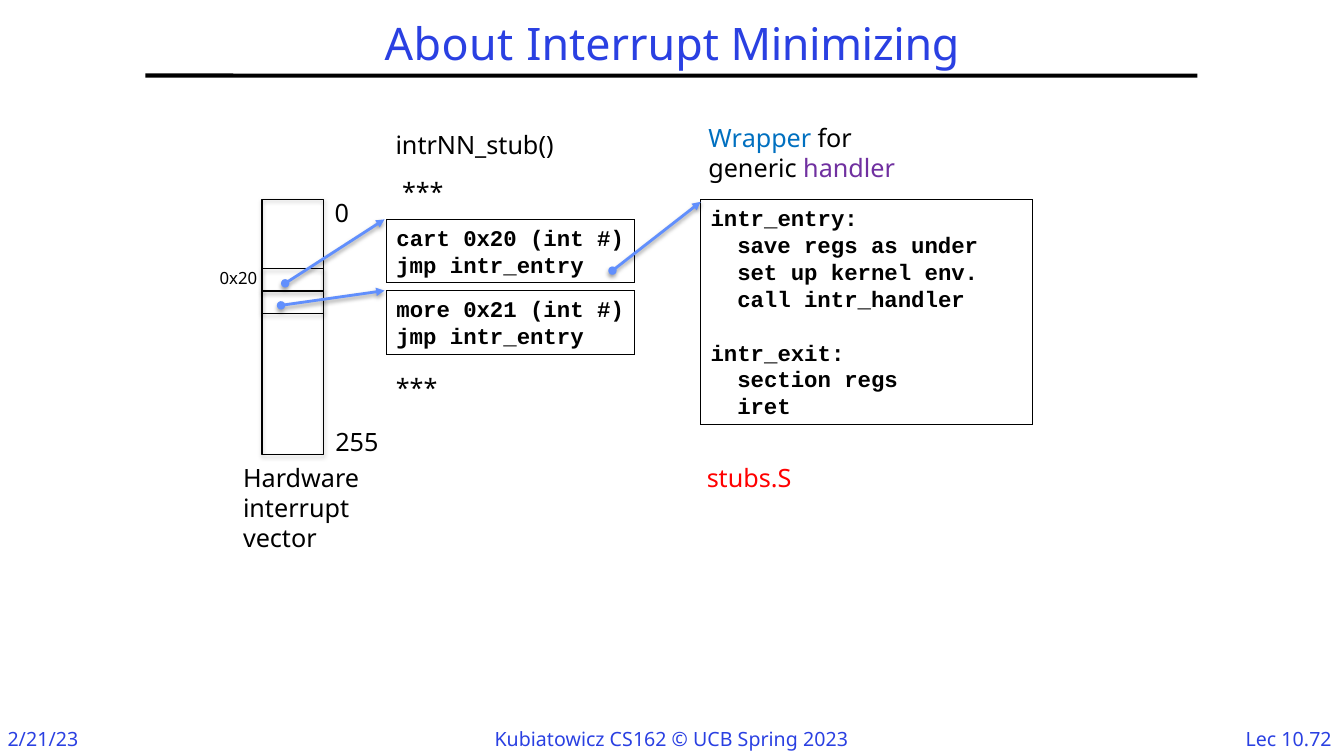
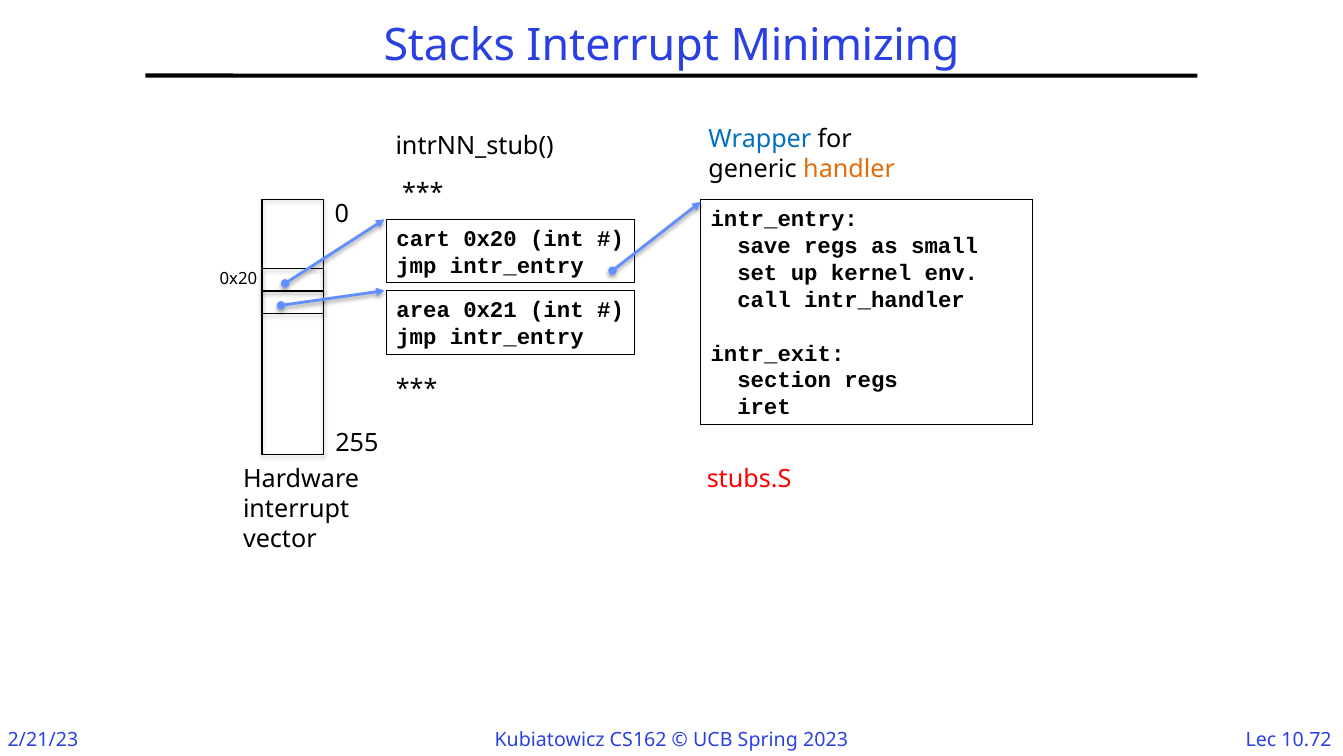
About: About -> Stacks (449, 46)
handler colour: purple -> orange (849, 170)
under: under -> small (945, 246)
more: more -> area (423, 310)
